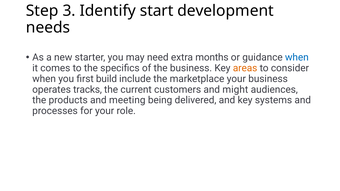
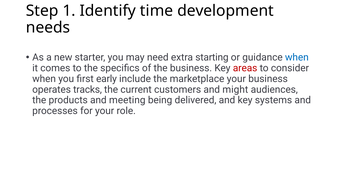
3: 3 -> 1 (69, 11)
start: start -> time (157, 11)
months: months -> starting (212, 57)
areas colour: orange -> red (245, 68)
build: build -> early (106, 79)
